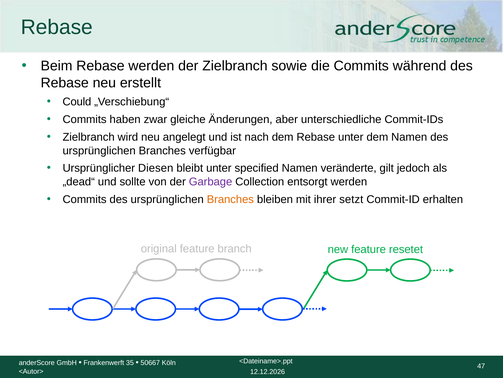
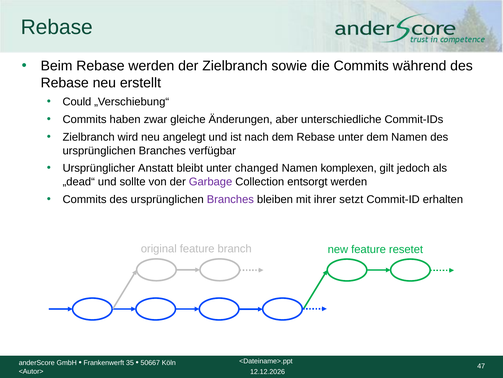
Diesen: Diesen -> Anstatt (156, 168)
specified: specified -> changed (257, 168)
veränderte: veränderte -> komplexen (349, 168)
Branches colour: orange -> purple (230, 199)
